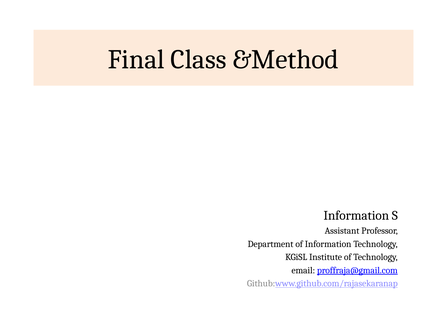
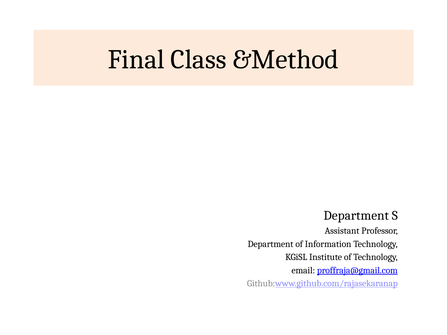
Information: Information -> Department (356, 216)
